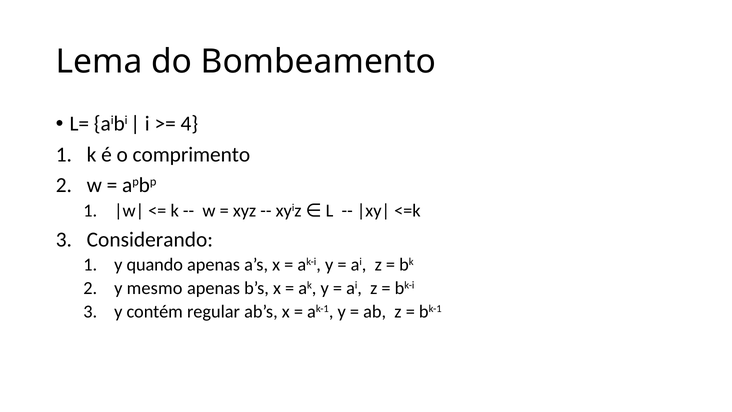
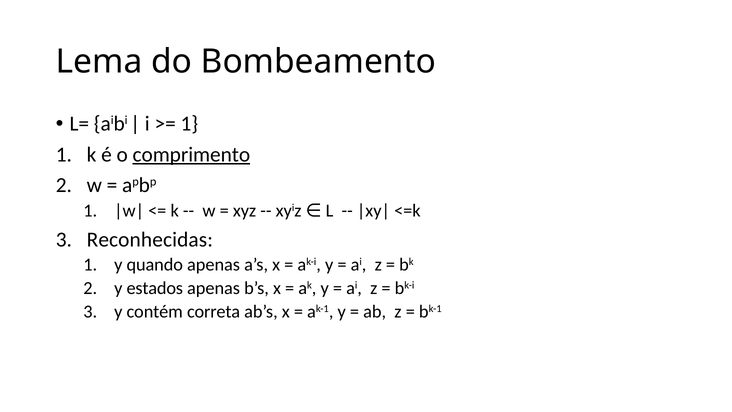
4: 4 -> 1 (189, 124)
comprimento underline: none -> present (191, 154)
Considerando: Considerando -> Reconhecidas (150, 239)
mesmo: mesmo -> estados (155, 288)
regular: regular -> correta (214, 312)
